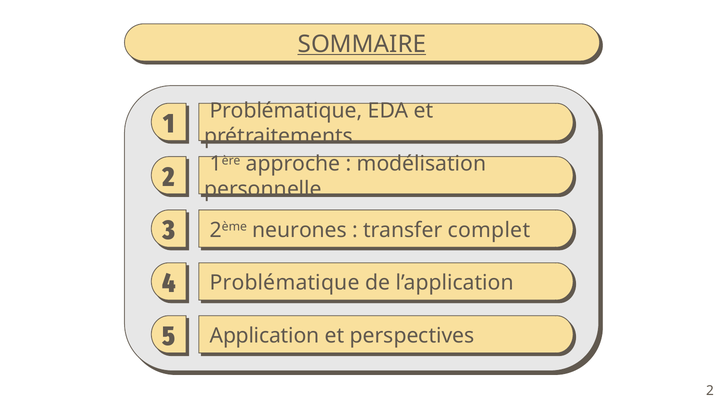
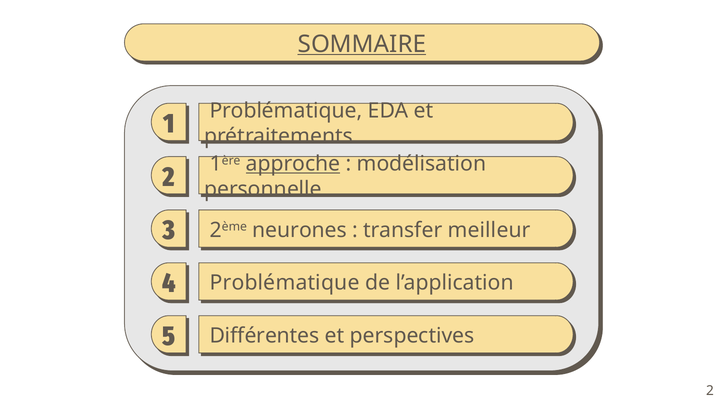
approche underline: none -> present (293, 164)
complet: complet -> meilleur (489, 230)
Application: Application -> Différentes (264, 336)
